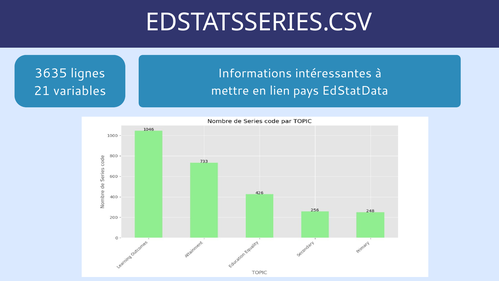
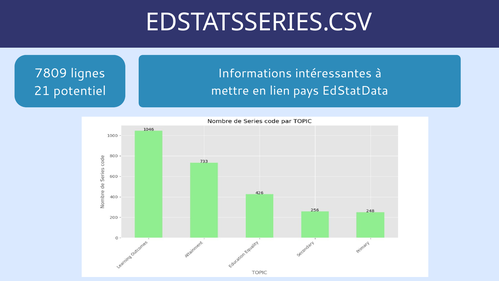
3635: 3635 -> 7809 (51, 73)
variables: variables -> potentiel (80, 91)
